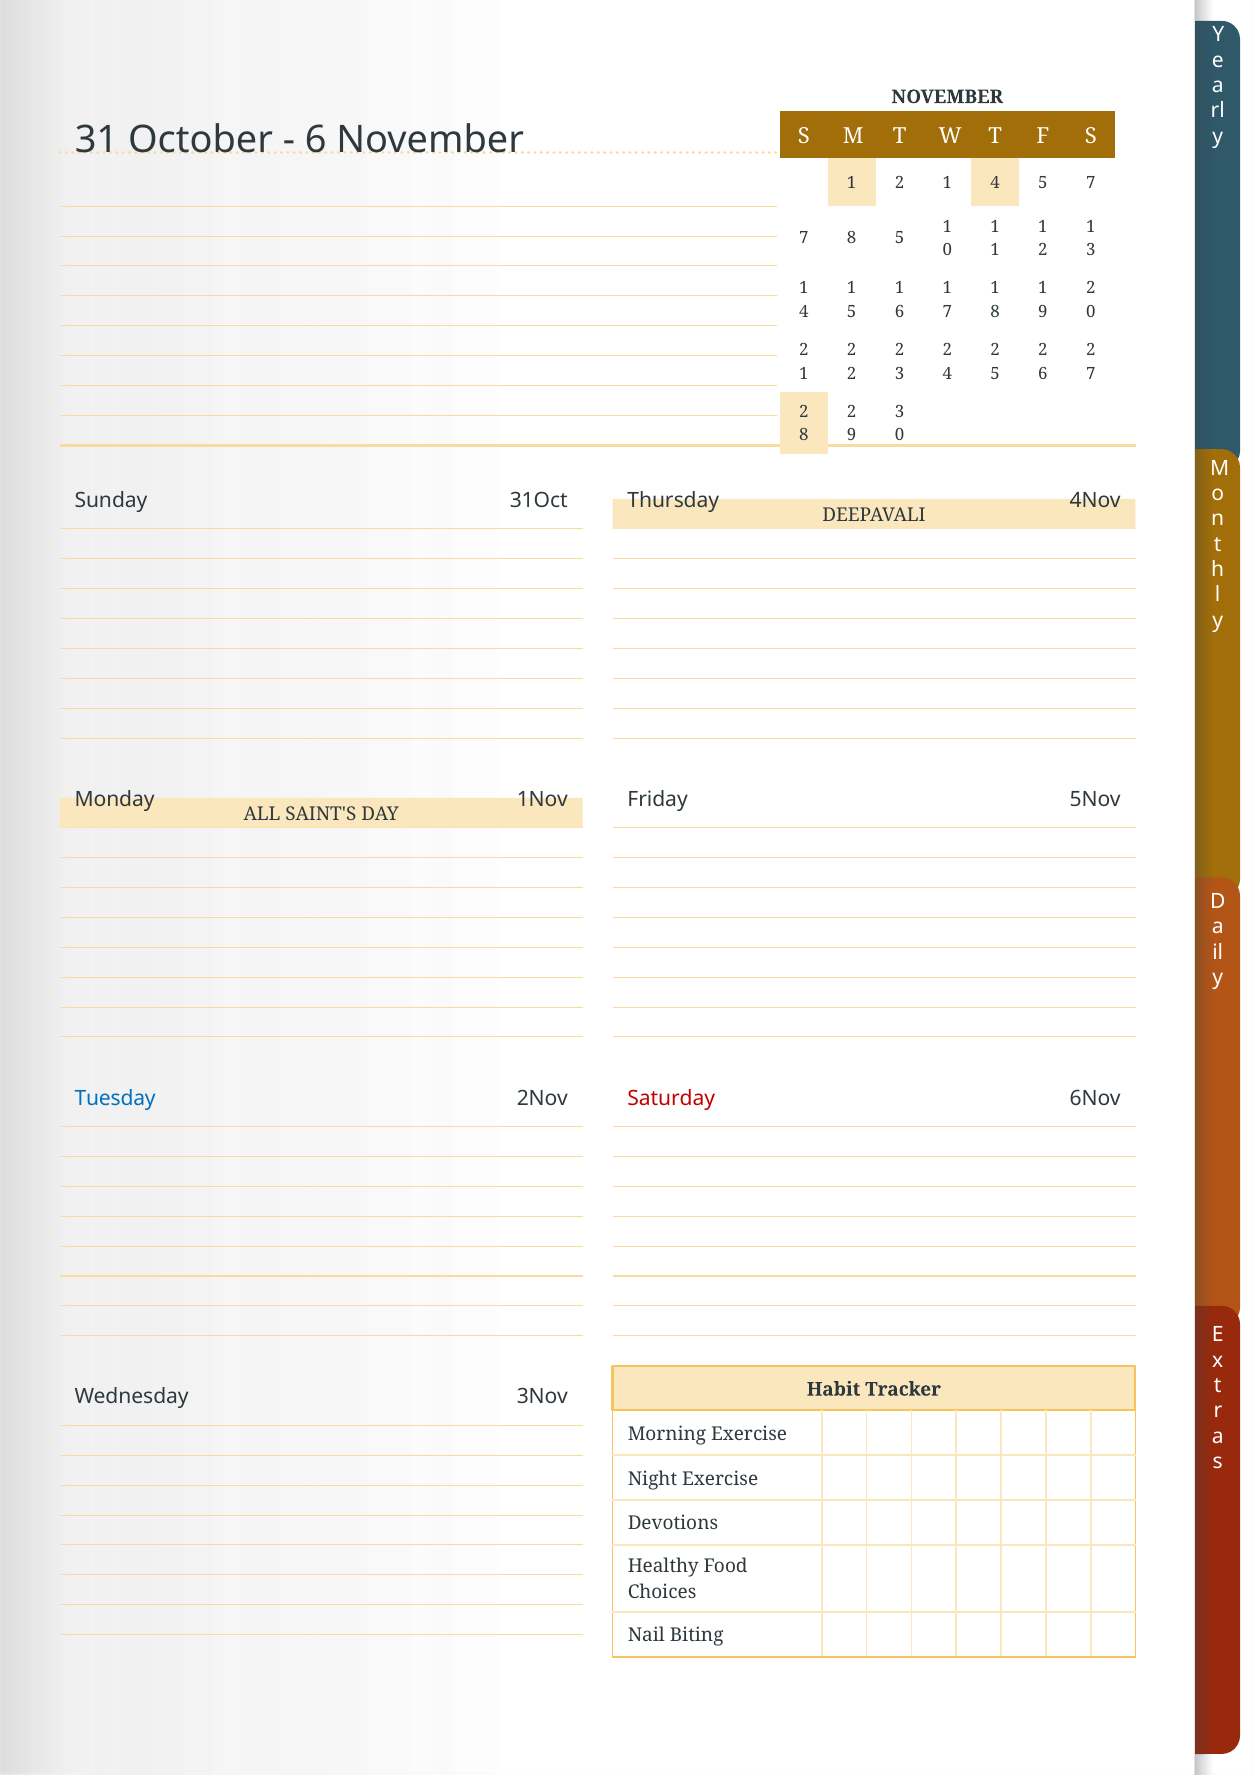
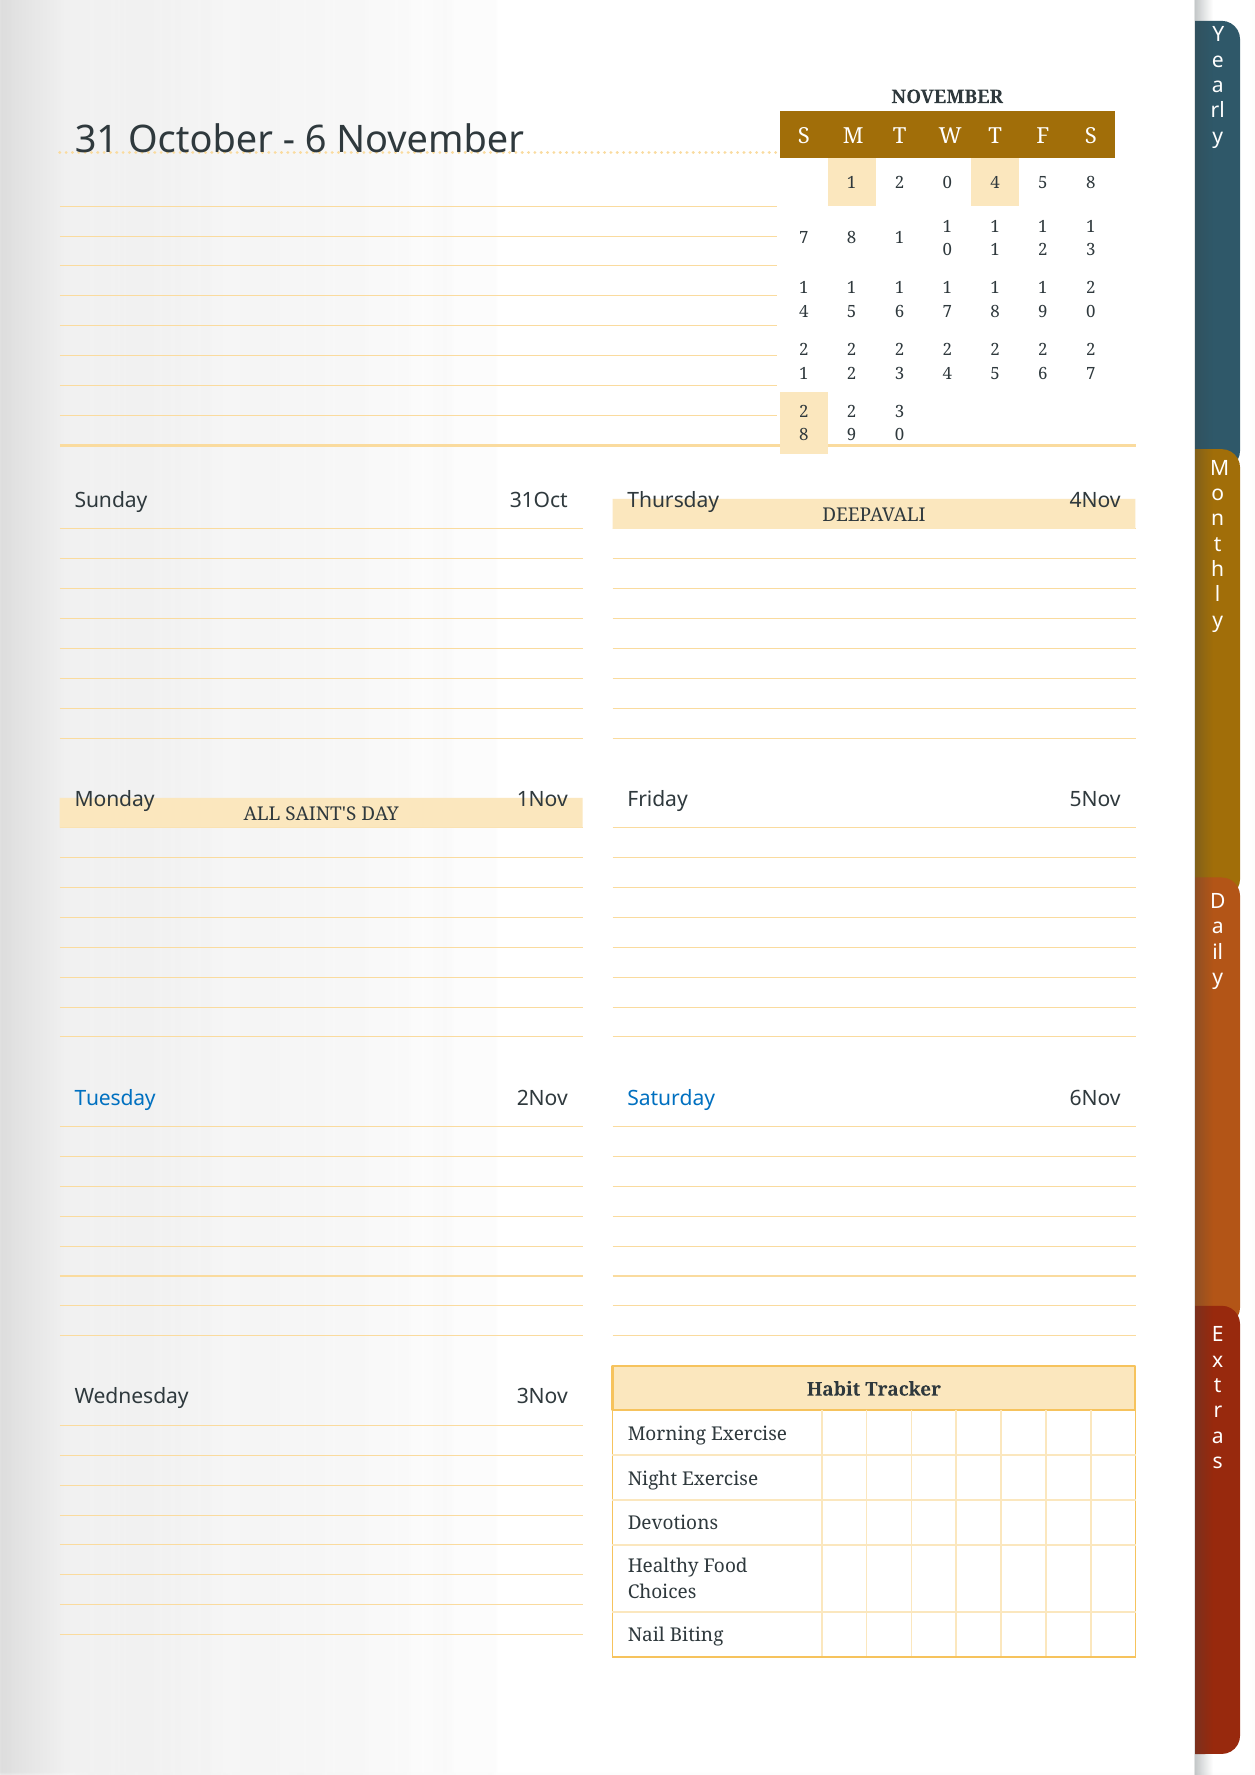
1: 1 -> 0 (947, 183)
5 7: 7 -> 8 (1091, 183)
7 8 5: 5 -> 1 (900, 238)
Saturday colour: red -> blue (671, 1098)
